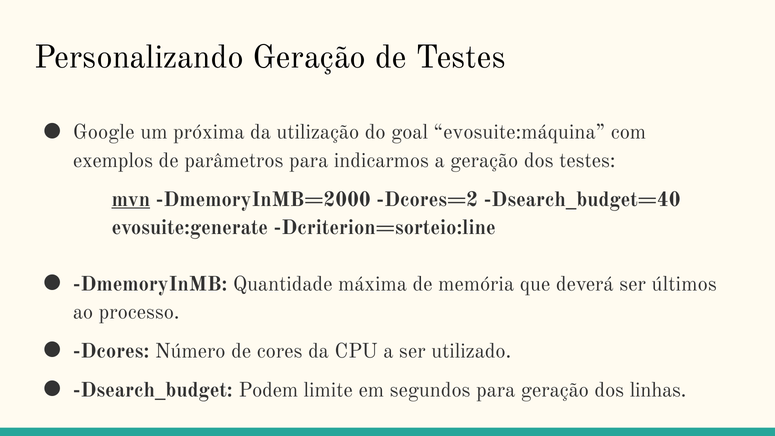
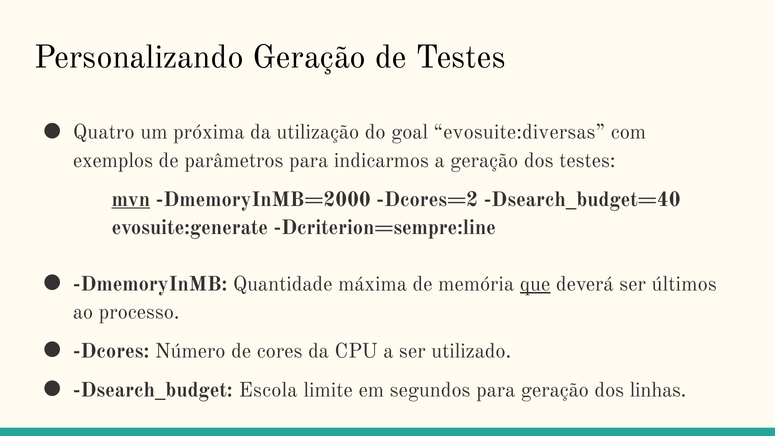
Google: Google -> Quatro (104, 132)
evosuite:máquina: evosuite:máquina -> evosuite:diversas (519, 132)
Dcriterion=sorteio:line: Dcriterion=sorteio:line -> Dcriterion=sempre:line (385, 227)
que underline: none -> present (535, 284)
Podem: Podem -> Escola (268, 390)
